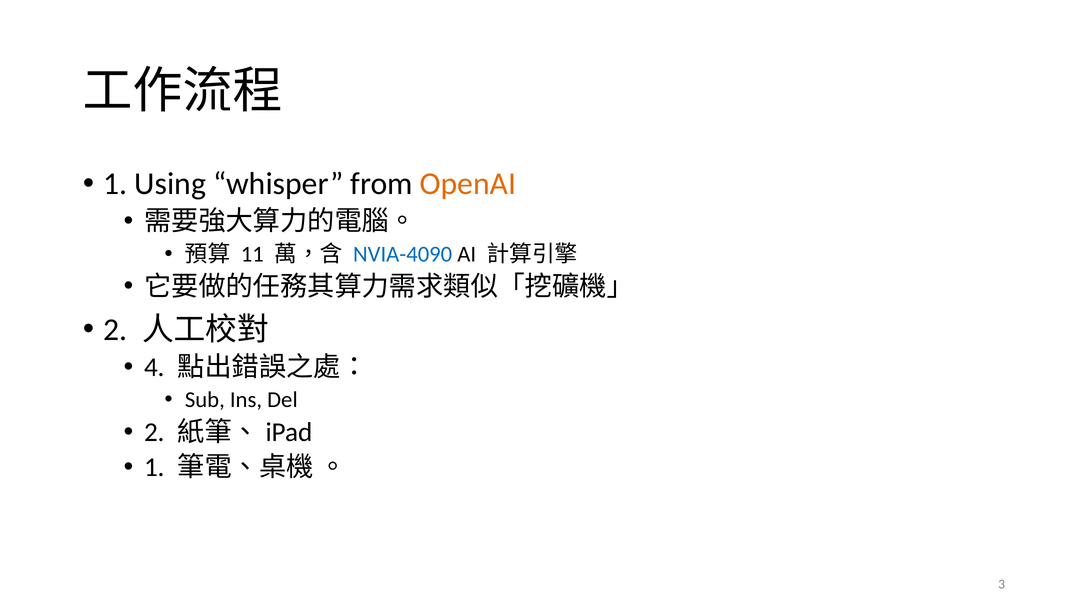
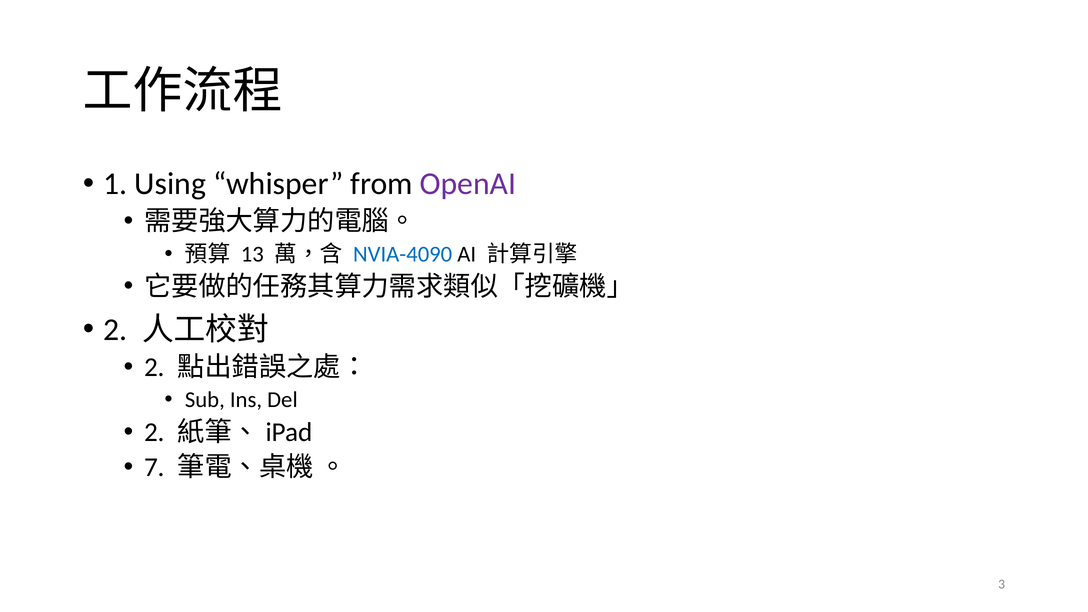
OpenAI colour: orange -> purple (468, 184)
11: 11 -> 13 (252, 254)
4: 4 -> 2 (154, 367)
1: 1 -> 7 (154, 467)
